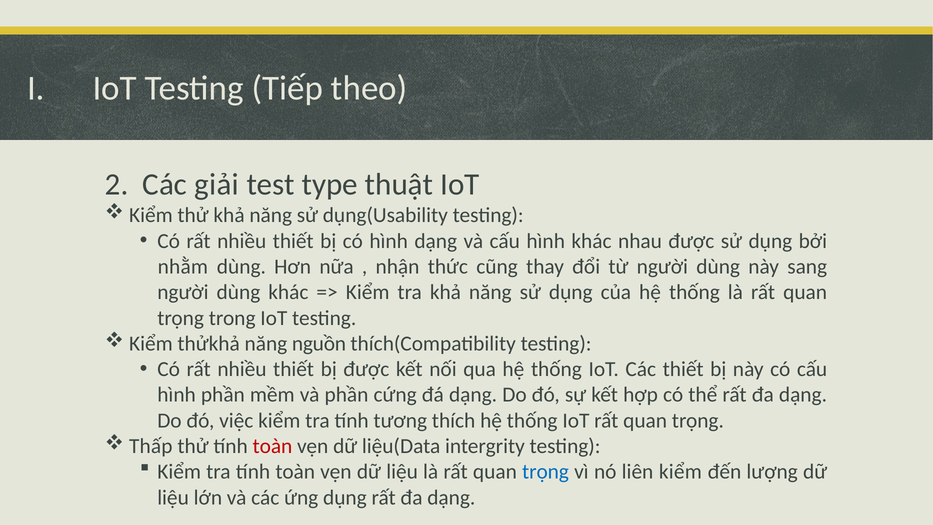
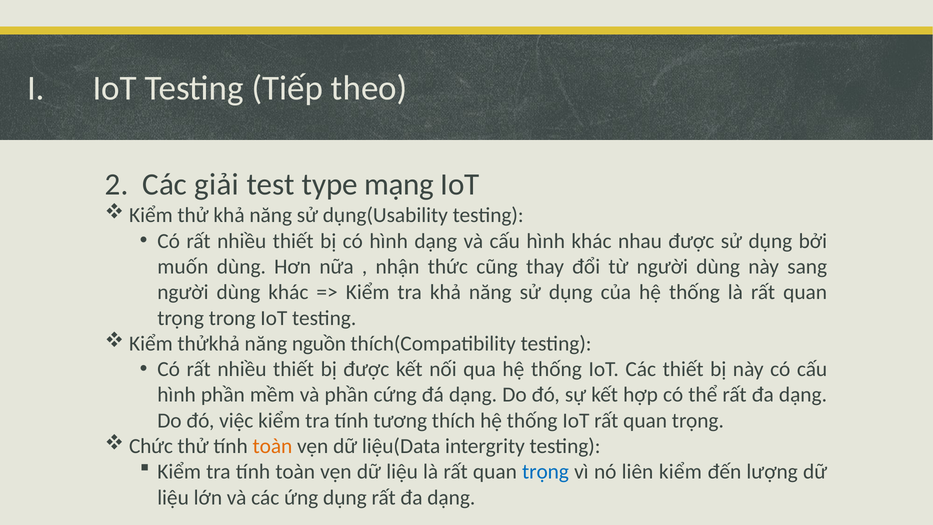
thuật: thuật -> mạng (399, 184)
nhằm: nhằm -> muốn (183, 267)
Thấp: Thấp -> Chức (151, 446)
toàn colour: red -> orange (272, 446)
